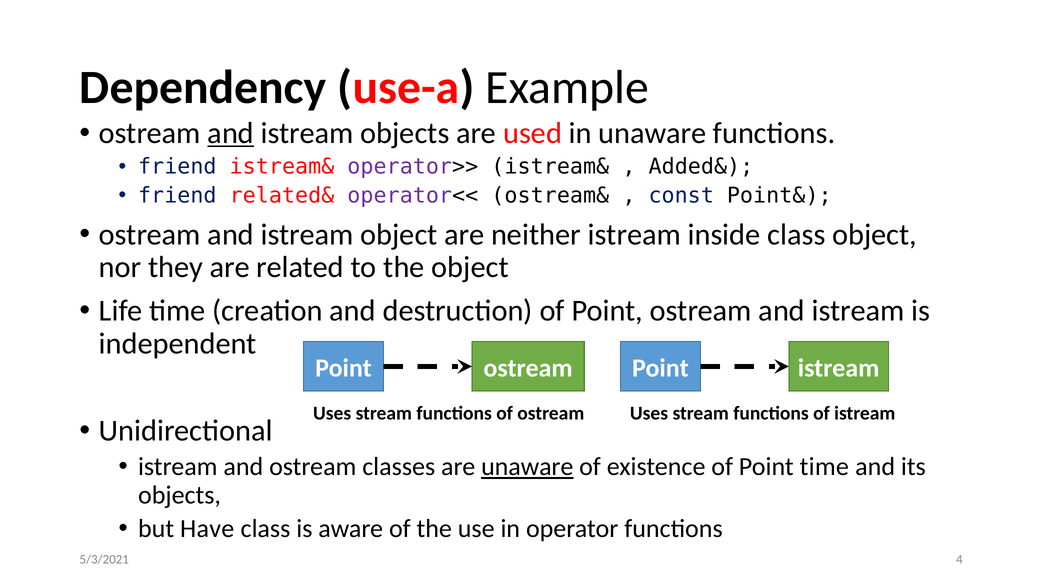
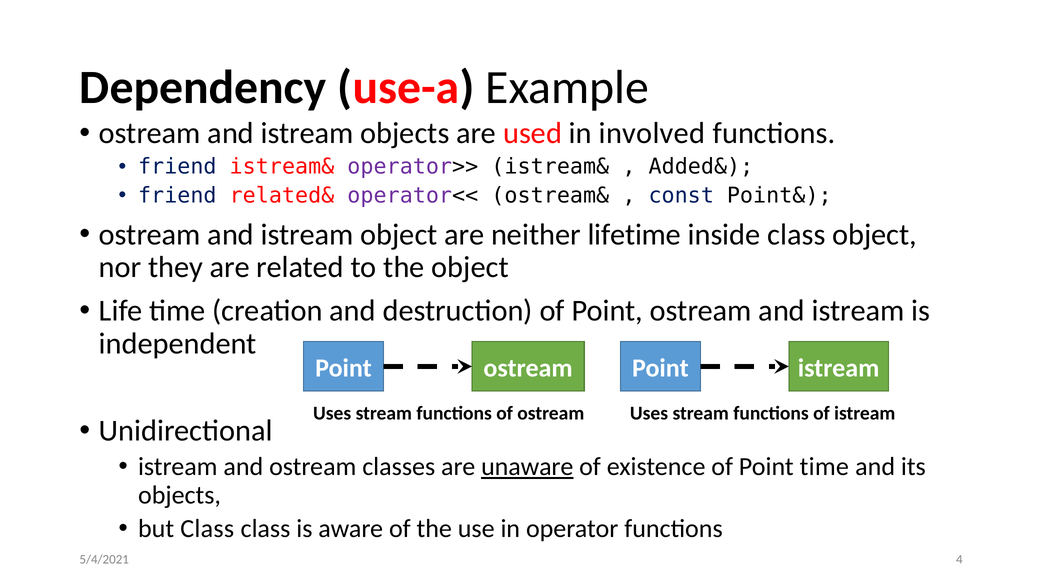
and underline: present -> none (231, 133)
in unaware: unaware -> involved (652, 133)
neither istream: istream -> lifetime (634, 235)
but Have: Have -> Class (207, 529)
5/3/2021: 5/3/2021 -> 5/4/2021 (104, 560)
